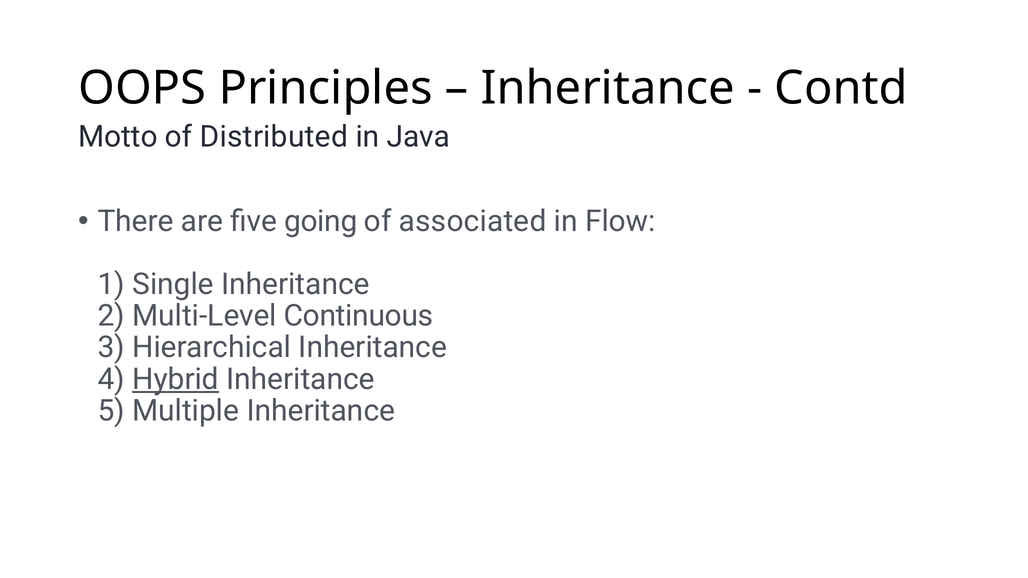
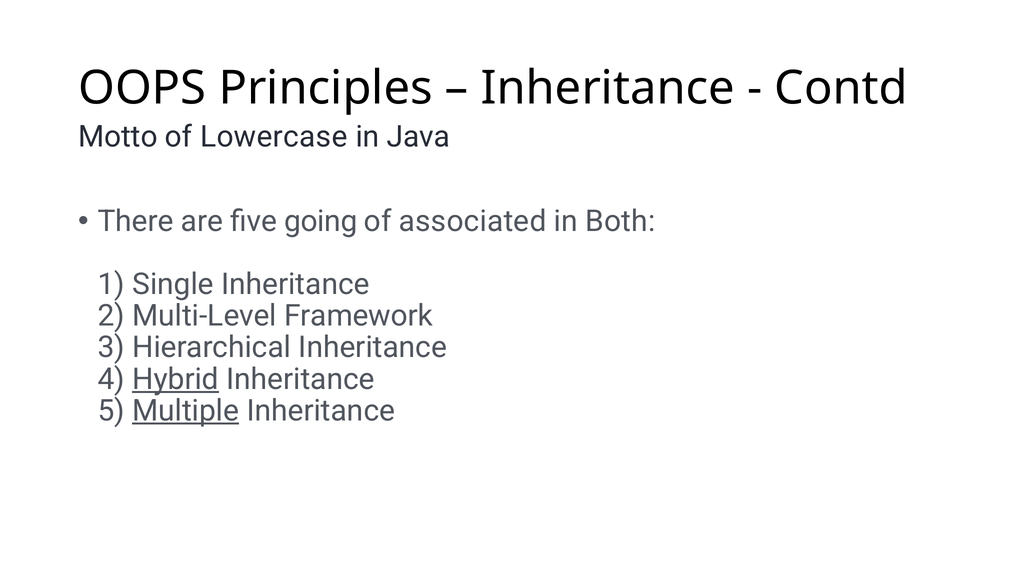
Distributed: Distributed -> Lowercase (274, 137)
Flow: Flow -> Both (620, 221)
Continuous: Continuous -> Framework (358, 316)
Multiple underline: none -> present (186, 411)
